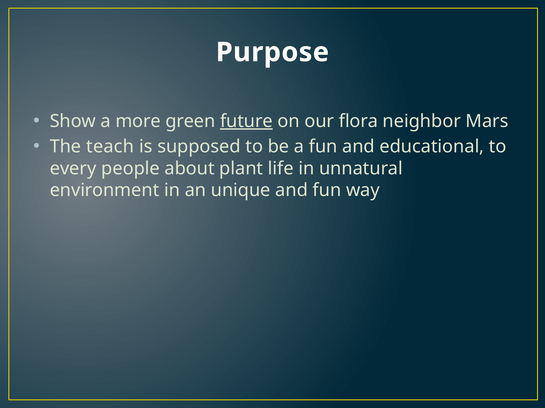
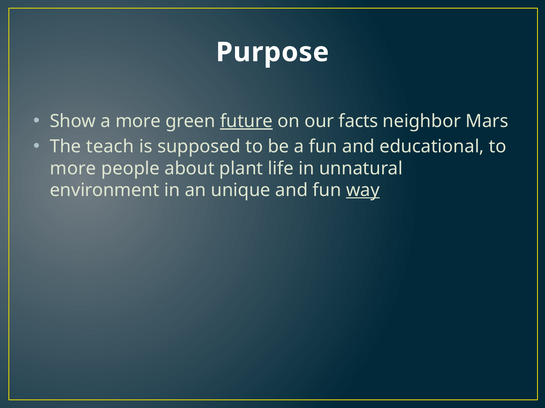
flora: flora -> facts (359, 121)
every: every -> more (73, 169)
way underline: none -> present (363, 190)
